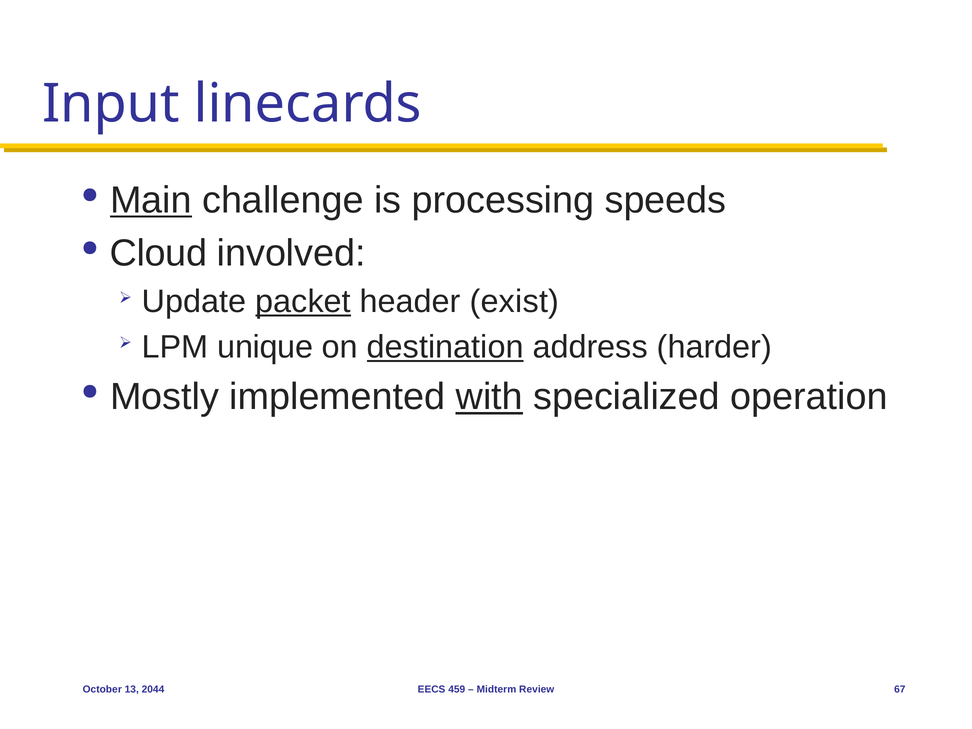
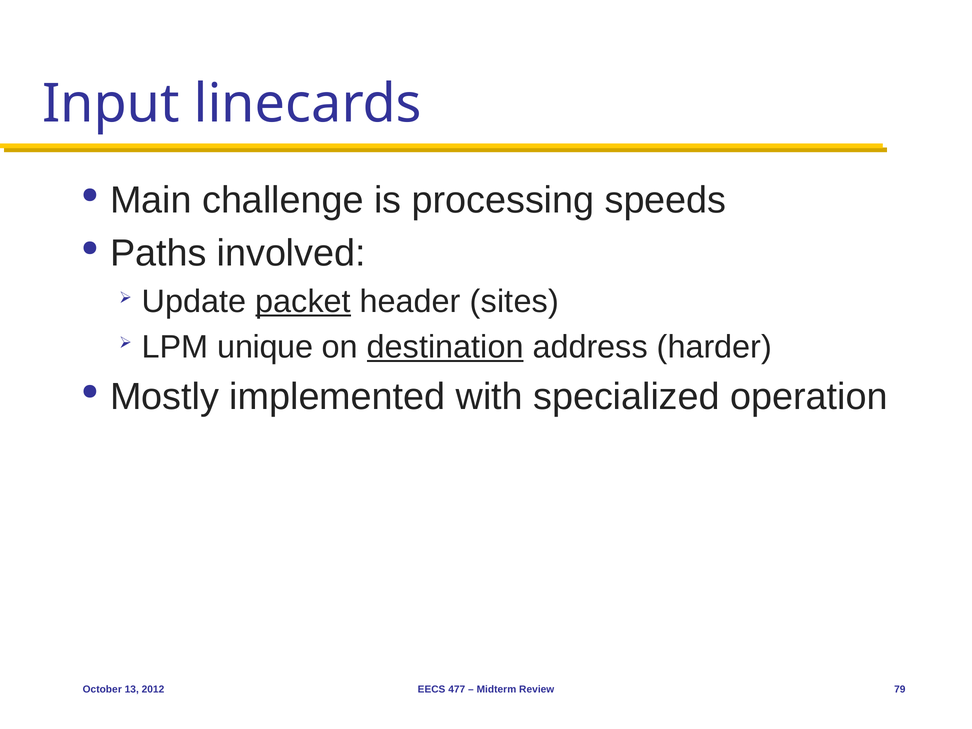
Main underline: present -> none (151, 200)
Cloud: Cloud -> Paths (158, 253)
exist: exist -> sites (514, 302)
with underline: present -> none (489, 397)
2044: 2044 -> 2012 (153, 689)
459: 459 -> 477 (457, 689)
67: 67 -> 79 (900, 689)
